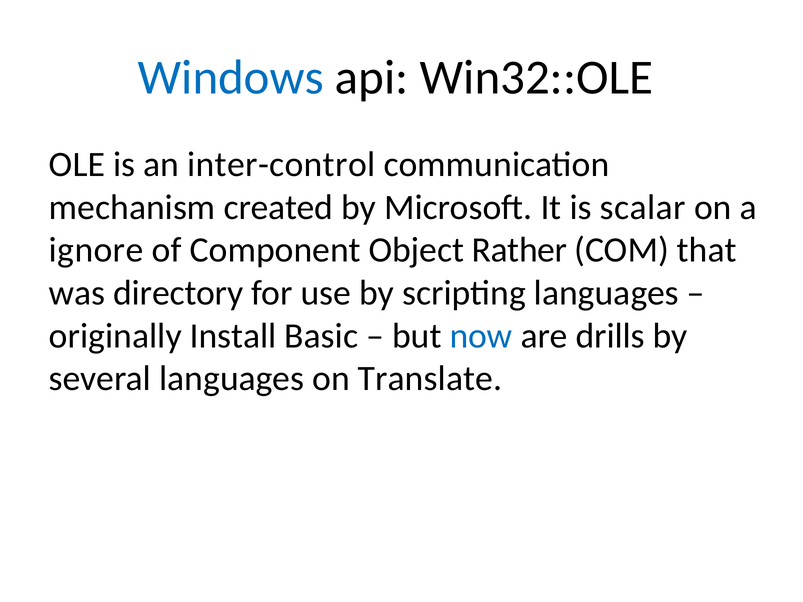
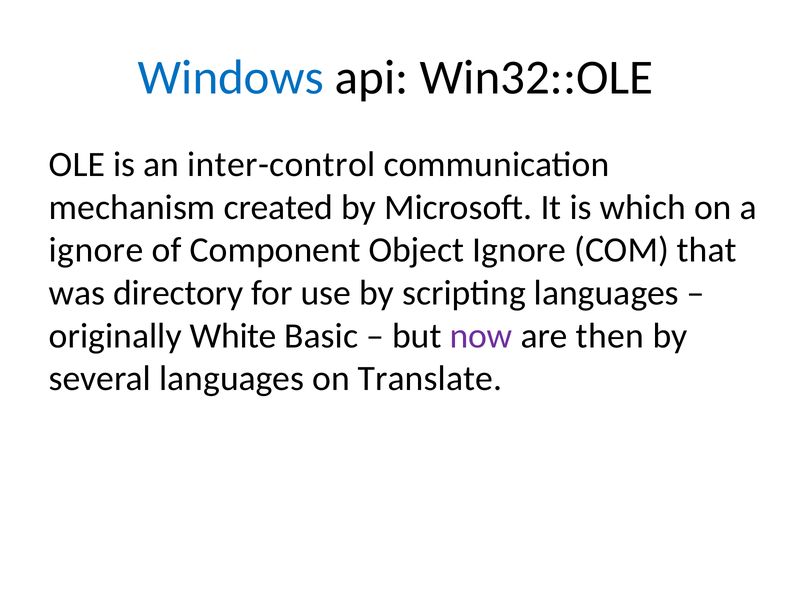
scalar: scalar -> which (643, 207)
Object Rather: Rather -> Ignore (519, 250)
Install: Install -> White (233, 336)
now colour: blue -> purple (481, 336)
drills: drills -> then (610, 336)
